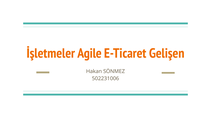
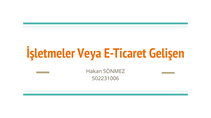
Agile: Agile -> Veya (89, 54)
